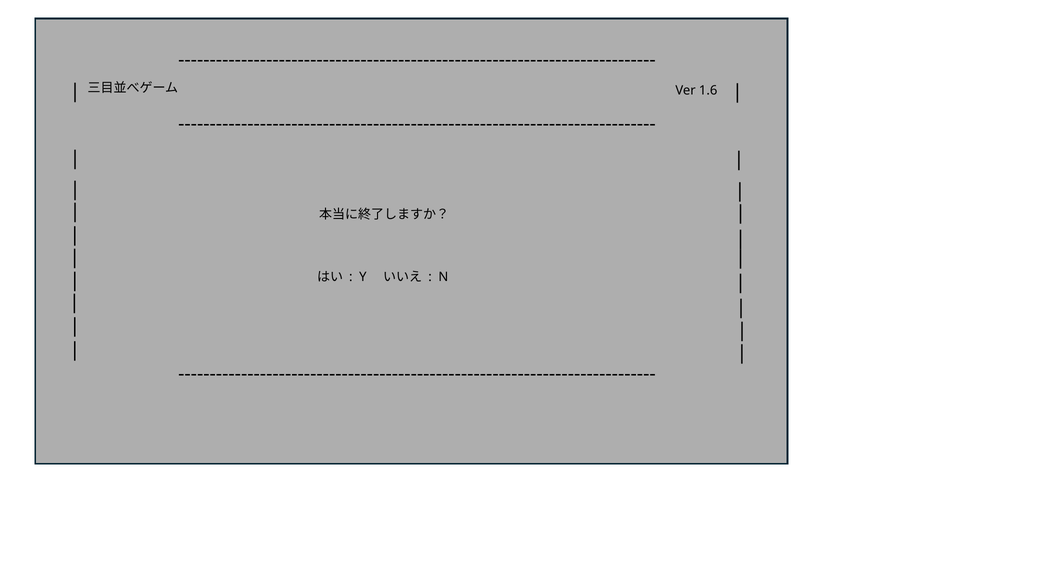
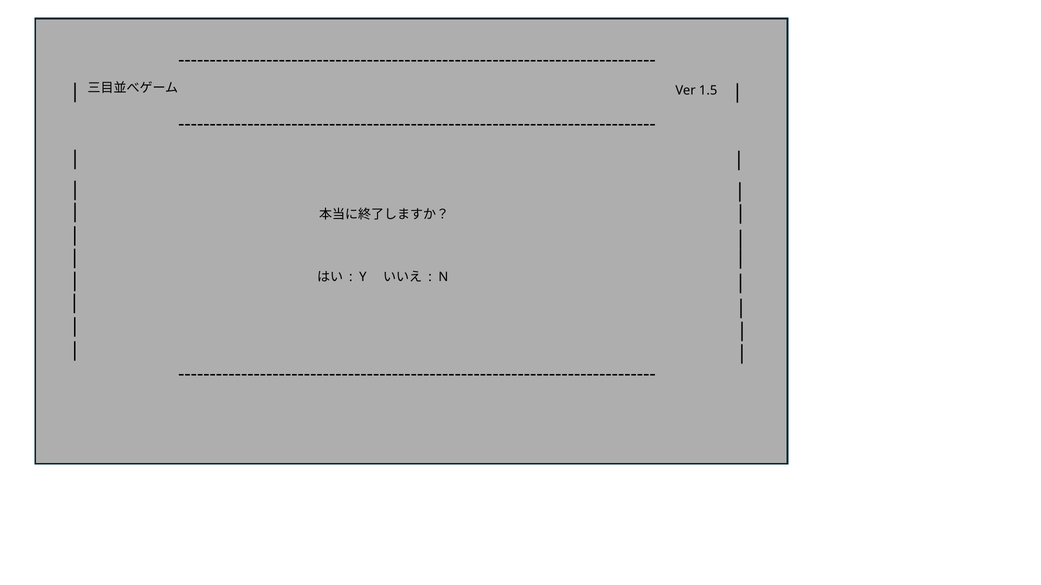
1.6: 1.6 -> 1.5 (708, 91)
